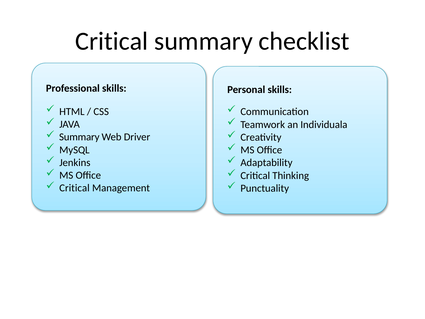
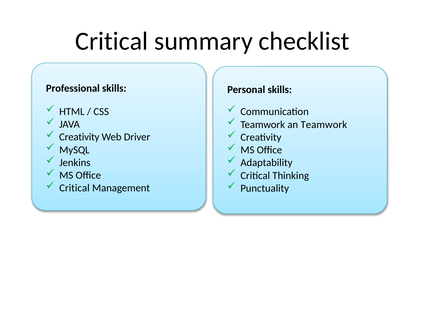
an Individuala: Individuala -> Teamwork (324, 124)
Summary: Summary -> Creativity (79, 137)
